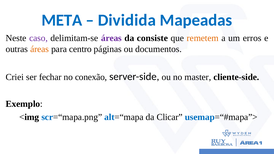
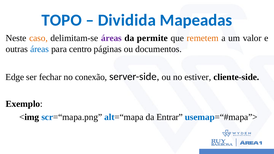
META: META -> TOPO (62, 20)
caso colour: purple -> orange (38, 38)
consiste: consiste -> permite (152, 38)
erros: erros -> valor (252, 38)
áreas colour: orange -> blue (40, 49)
Criei: Criei -> Edge (15, 77)
master: master -> estiver (198, 77)
Clicar: Clicar -> Entrar (170, 117)
